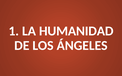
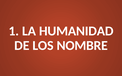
ÁNGELES: ÁNGELES -> NOMBRE (82, 46)
